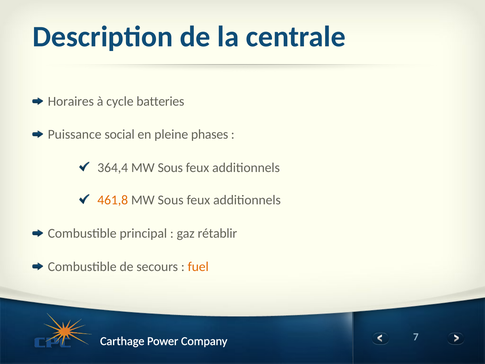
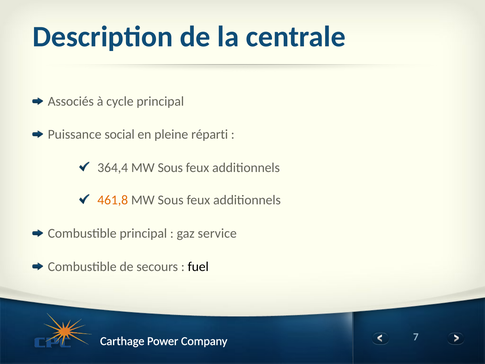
Horaires: Horaires -> Associés (71, 101)
cycle batteries: batteries -> principal (160, 101)
phases: phases -> réparti (210, 134)
rétablir: rétablir -> service (217, 233)
fuel colour: orange -> black (198, 266)
